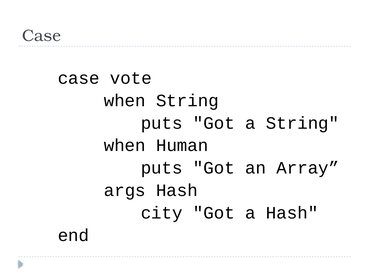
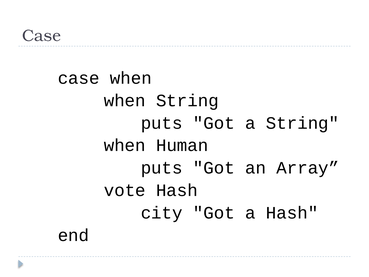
case vote: vote -> when (131, 78)
args: args -> vote (125, 190)
